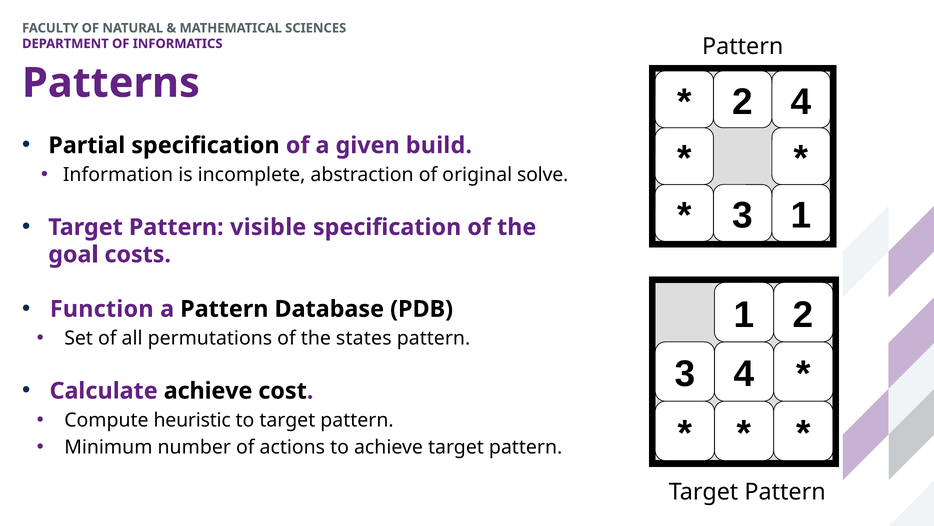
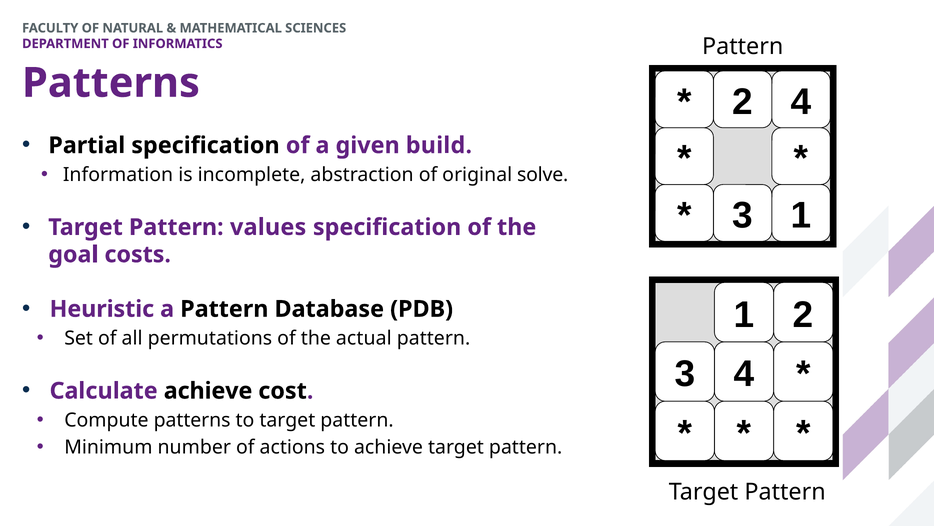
visible: visible -> values (268, 227)
Function: Function -> Heuristic (102, 309)
states: states -> actual (364, 338)
Compute heuristic: heuristic -> patterns (192, 420)
